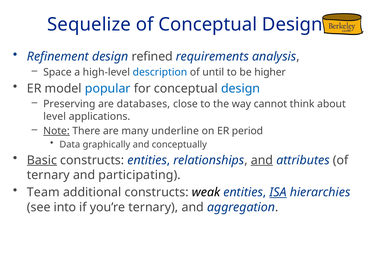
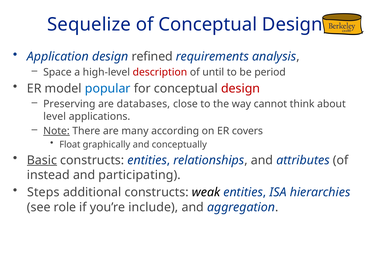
Refinement: Refinement -> Application (58, 57)
description colour: blue -> red (160, 72)
higher: higher -> period (270, 72)
design colour: blue -> red (241, 88)
underline: underline -> according (175, 131)
period: period -> covers (247, 131)
Data: Data -> Float (70, 144)
and underline: present -> none (262, 160)
ternary: ternary -> instead (48, 175)
Team: Team -> Steps (43, 192)
ISA underline: present -> none (278, 192)
into: into -> role (65, 207)
you’re ternary: ternary -> include (153, 207)
